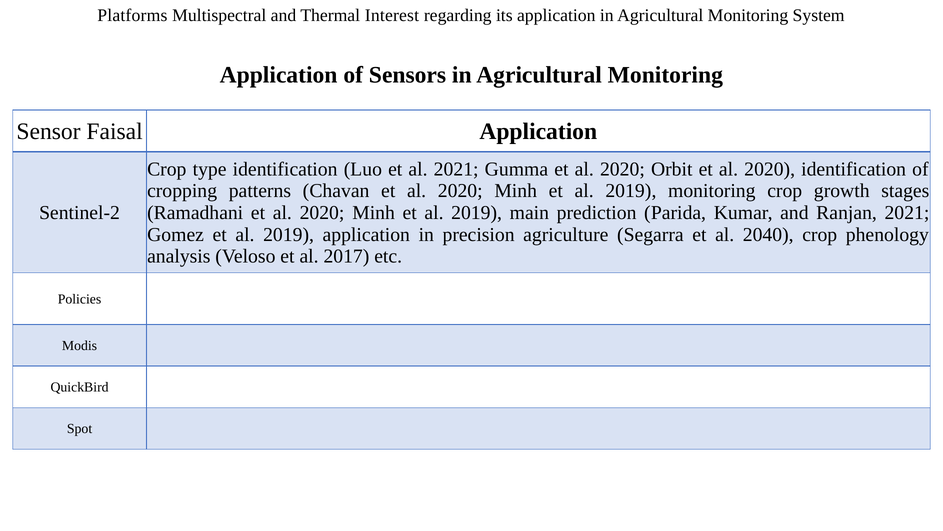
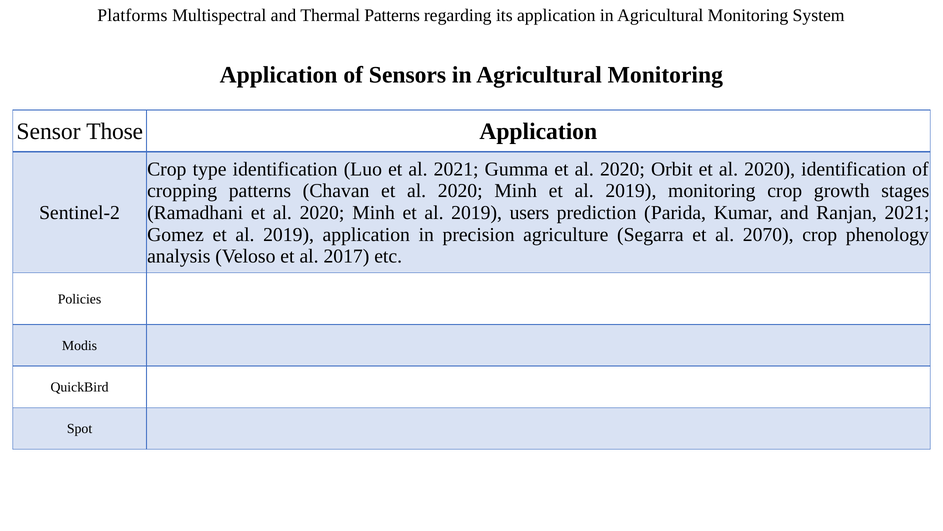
Thermal Interest: Interest -> Patterns (392, 15)
Faisal: Faisal -> Those (115, 131)
main: main -> users (529, 213)
2040: 2040 -> 2070 (768, 234)
